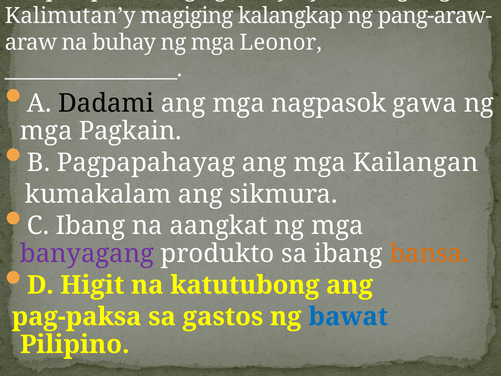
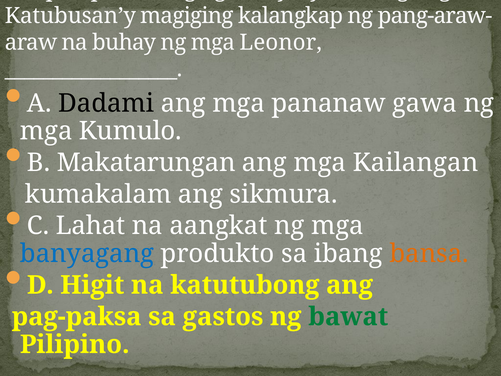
Kalimutan’y: Kalimutan’y -> Katubusan’y (70, 16)
nagpasok: nagpasok -> pananaw (329, 103)
Pagkain: Pagkain -> Kumulo (130, 131)
Pagpapahayag: Pagpapahayag -> Makatarungan (146, 163)
C Ibang: Ibang -> Lahat (91, 226)
banyagang colour: purple -> blue (87, 253)
bawat colour: blue -> green (348, 316)
